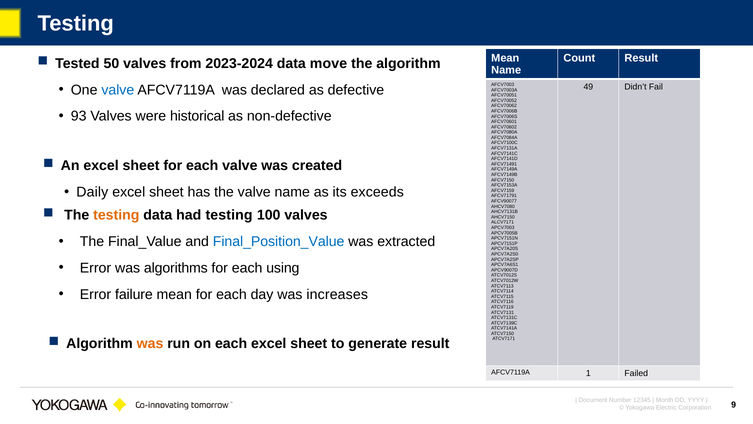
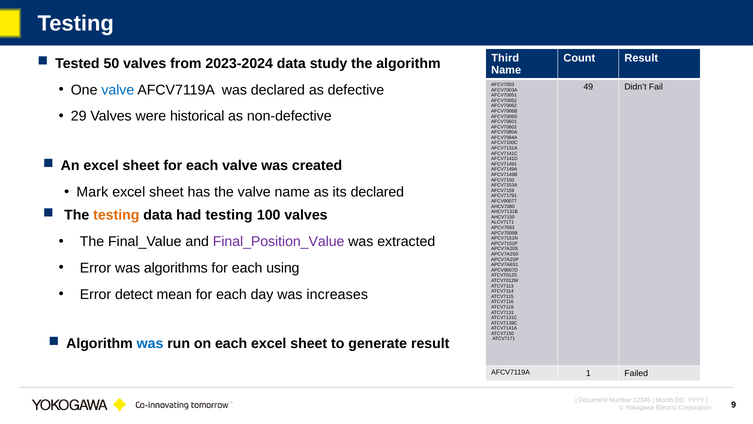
Mean: Mean -> Third (505, 58)
move: move -> study (329, 63)
93: 93 -> 29 (79, 116)
Daily: Daily -> Mark (92, 192)
its exceeds: exceeds -> declared (377, 192)
Final_Position_Value colour: blue -> purple (279, 241)
failure: failure -> detect (134, 294)
was colour: orange -> blue (150, 343)
